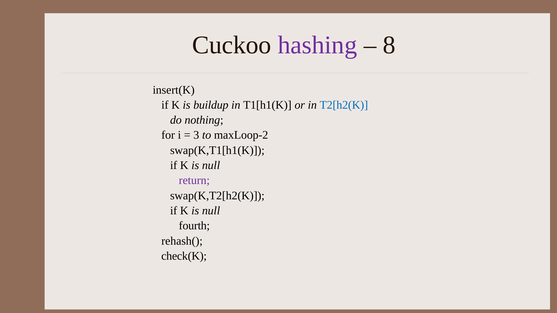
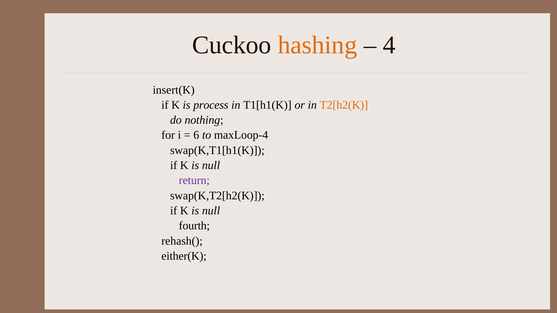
hashing colour: purple -> orange (317, 45)
8: 8 -> 4 (389, 45)
buildup: buildup -> process (211, 105)
T2[h2(K colour: blue -> orange (344, 105)
3: 3 -> 6 (196, 135)
maxLoop-2: maxLoop-2 -> maxLoop-4 (241, 135)
check(K: check(K -> either(K (184, 256)
